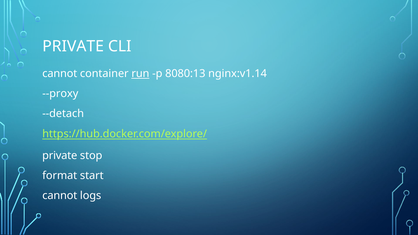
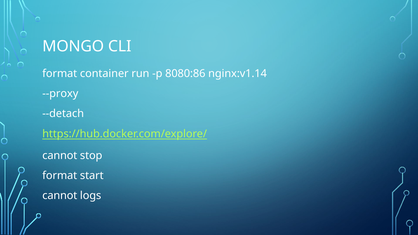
PRIVATE: PRIVATE -> MONGO (73, 46)
cannot: cannot -> format (60, 74)
run underline: present -> none (140, 74)
8080:13: 8080:13 -> 8080:86 (185, 74)
private: private -> cannot (60, 156)
